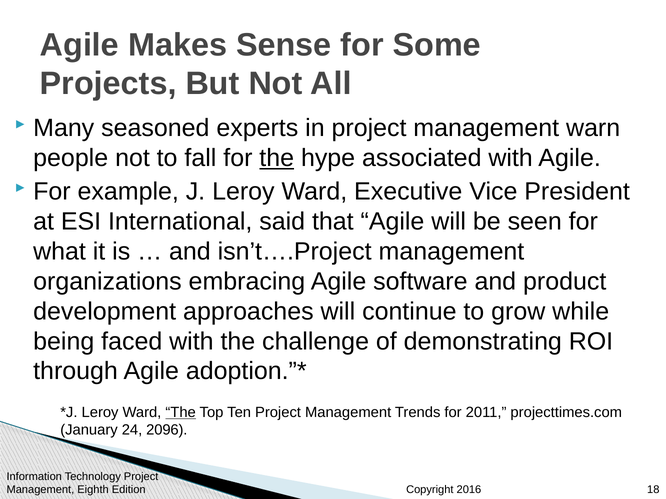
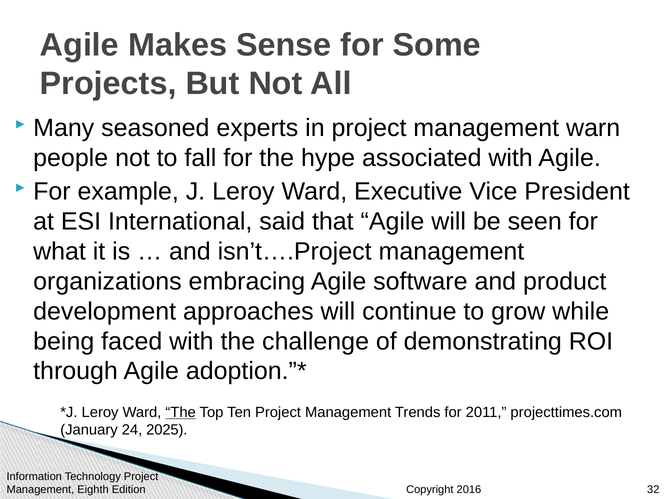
the underline: present -> none (277, 158)
2096: 2096 -> 2025 (167, 431)
18: 18 -> 32 (653, 490)
